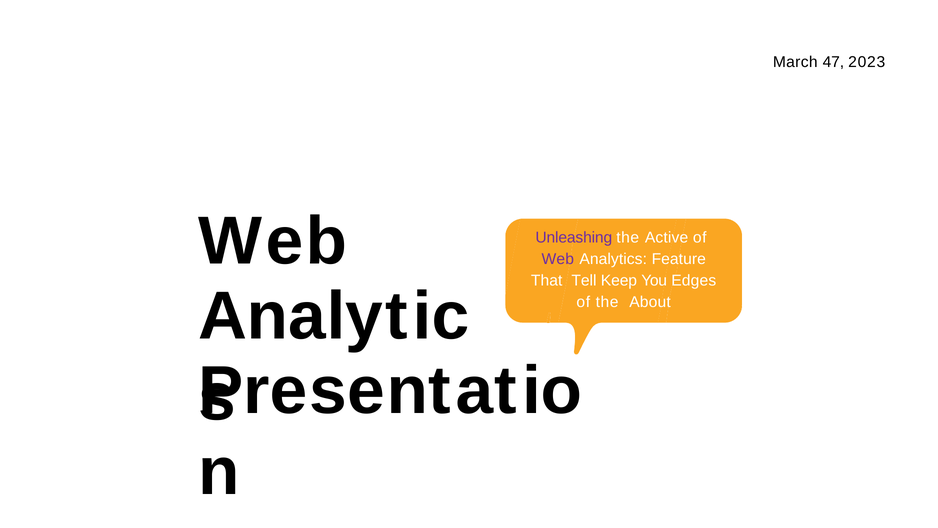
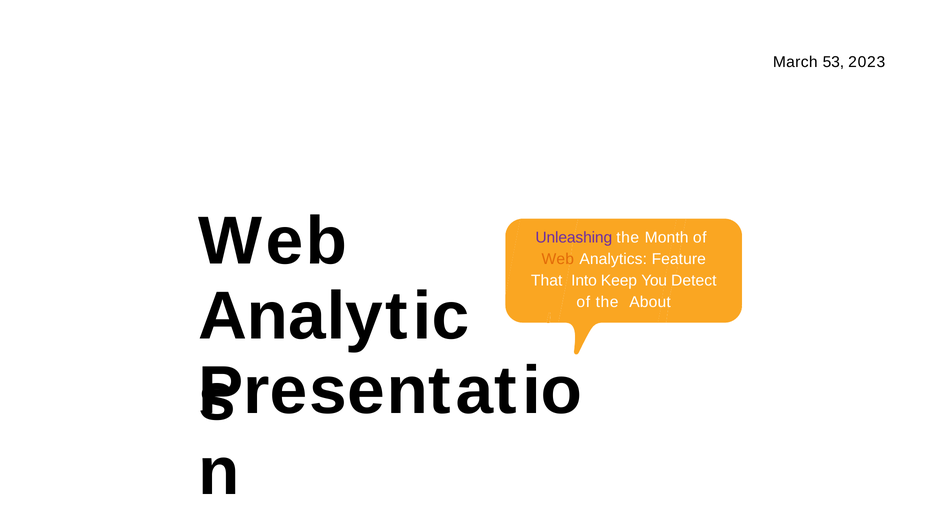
47: 47 -> 53 (833, 62)
Active: Active -> Month (667, 237)
Web colour: purple -> orange (558, 259)
Tell: Tell -> Into (584, 280)
Edges: Edges -> Detect (694, 280)
